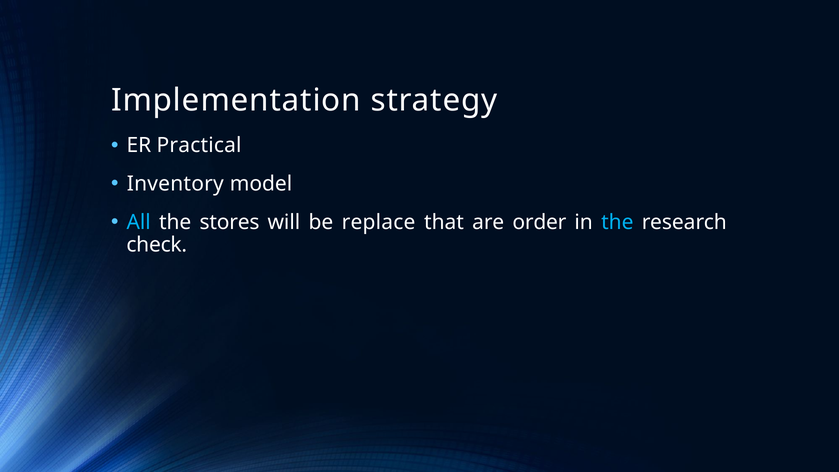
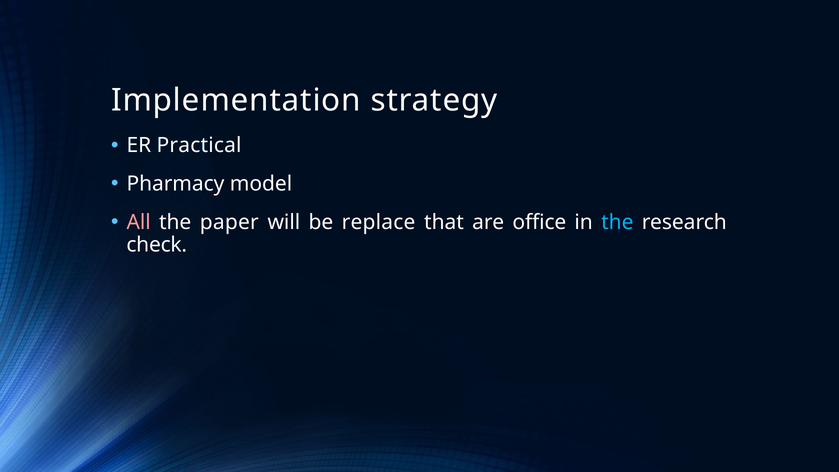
Inventory: Inventory -> Pharmacy (175, 184)
All colour: light blue -> pink (139, 222)
stores: stores -> paper (229, 222)
order: order -> office (539, 222)
